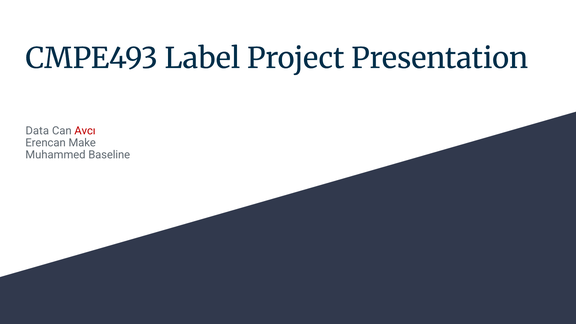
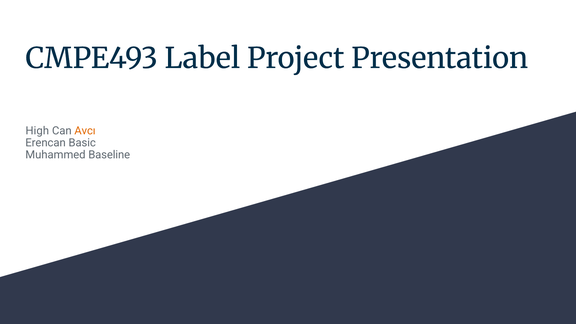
Data: Data -> High (37, 131)
Avcı colour: red -> orange (85, 131)
Make: Make -> Basic (82, 143)
